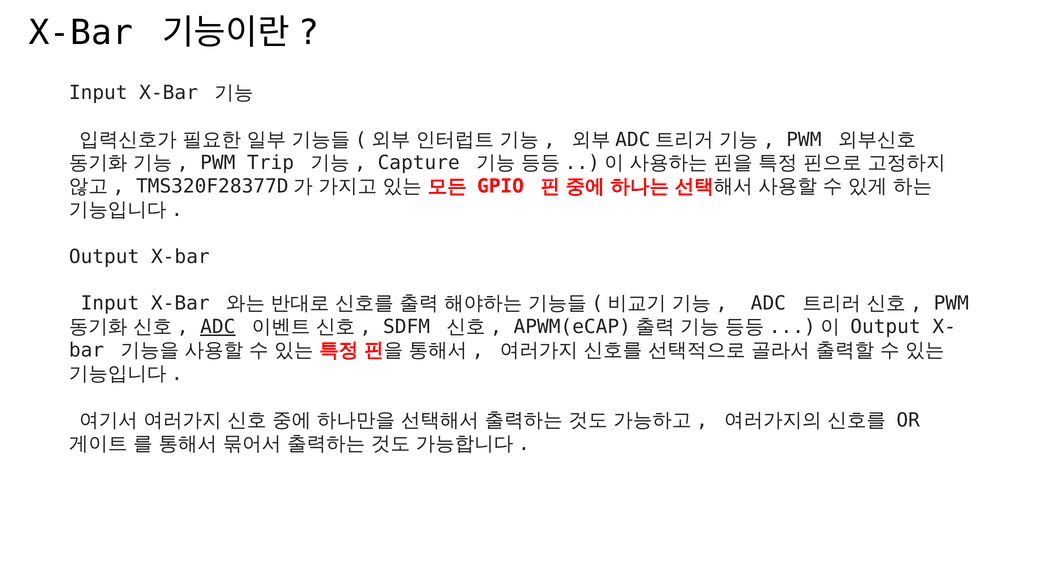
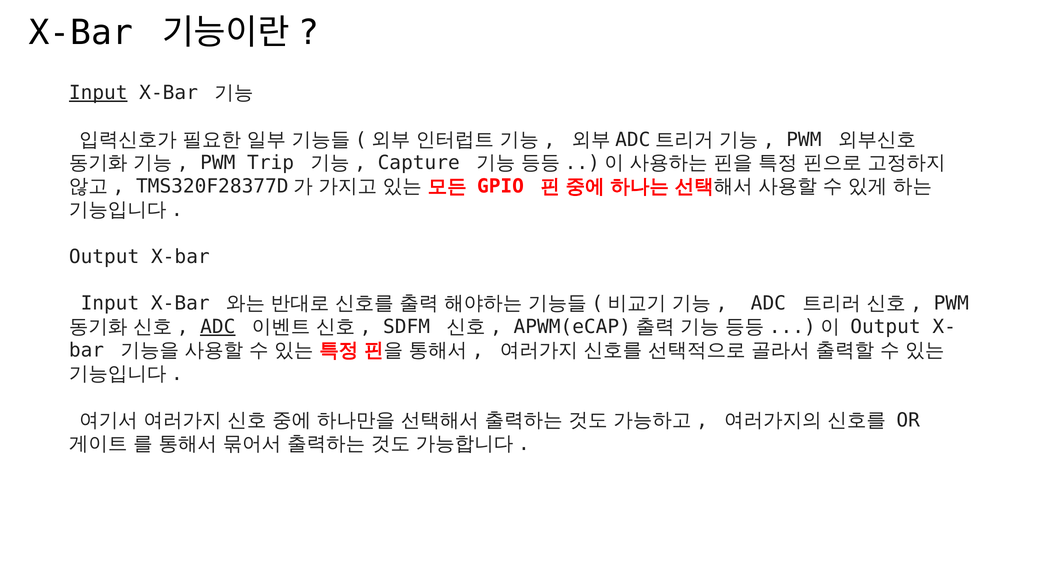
Input underline: none -> present (98, 93)
